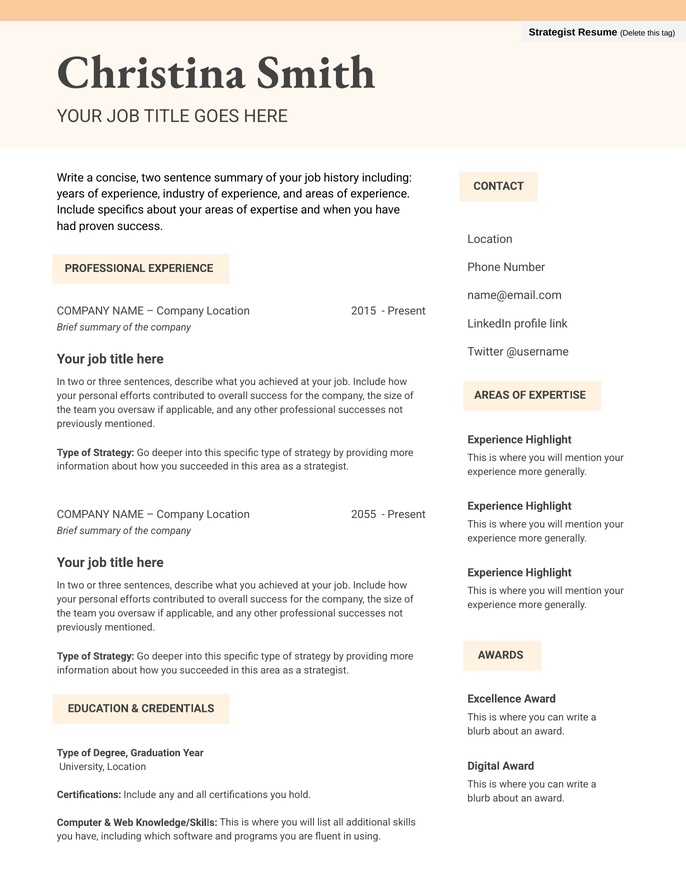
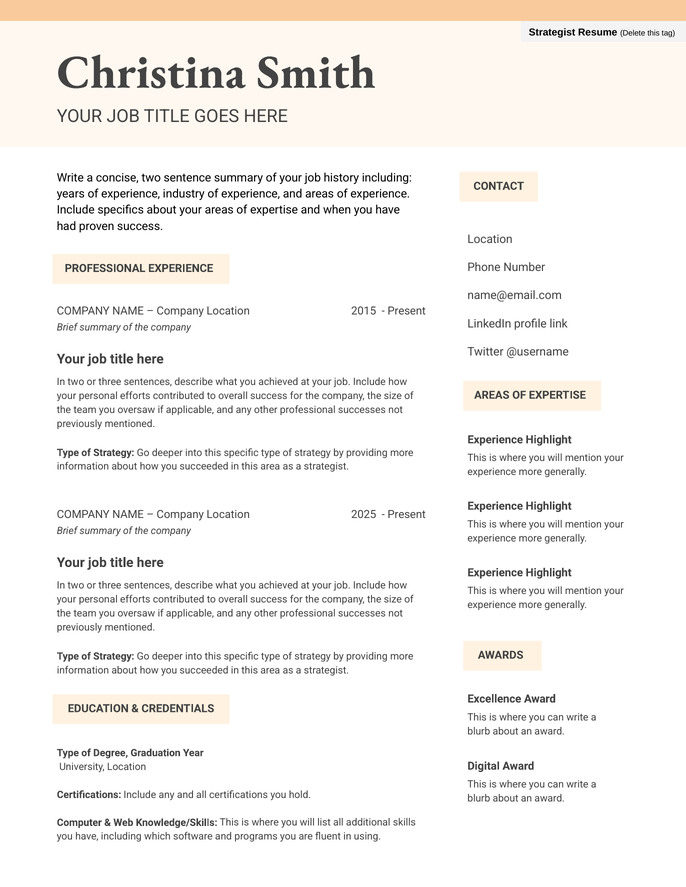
2055: 2055 -> 2025 (364, 515)
